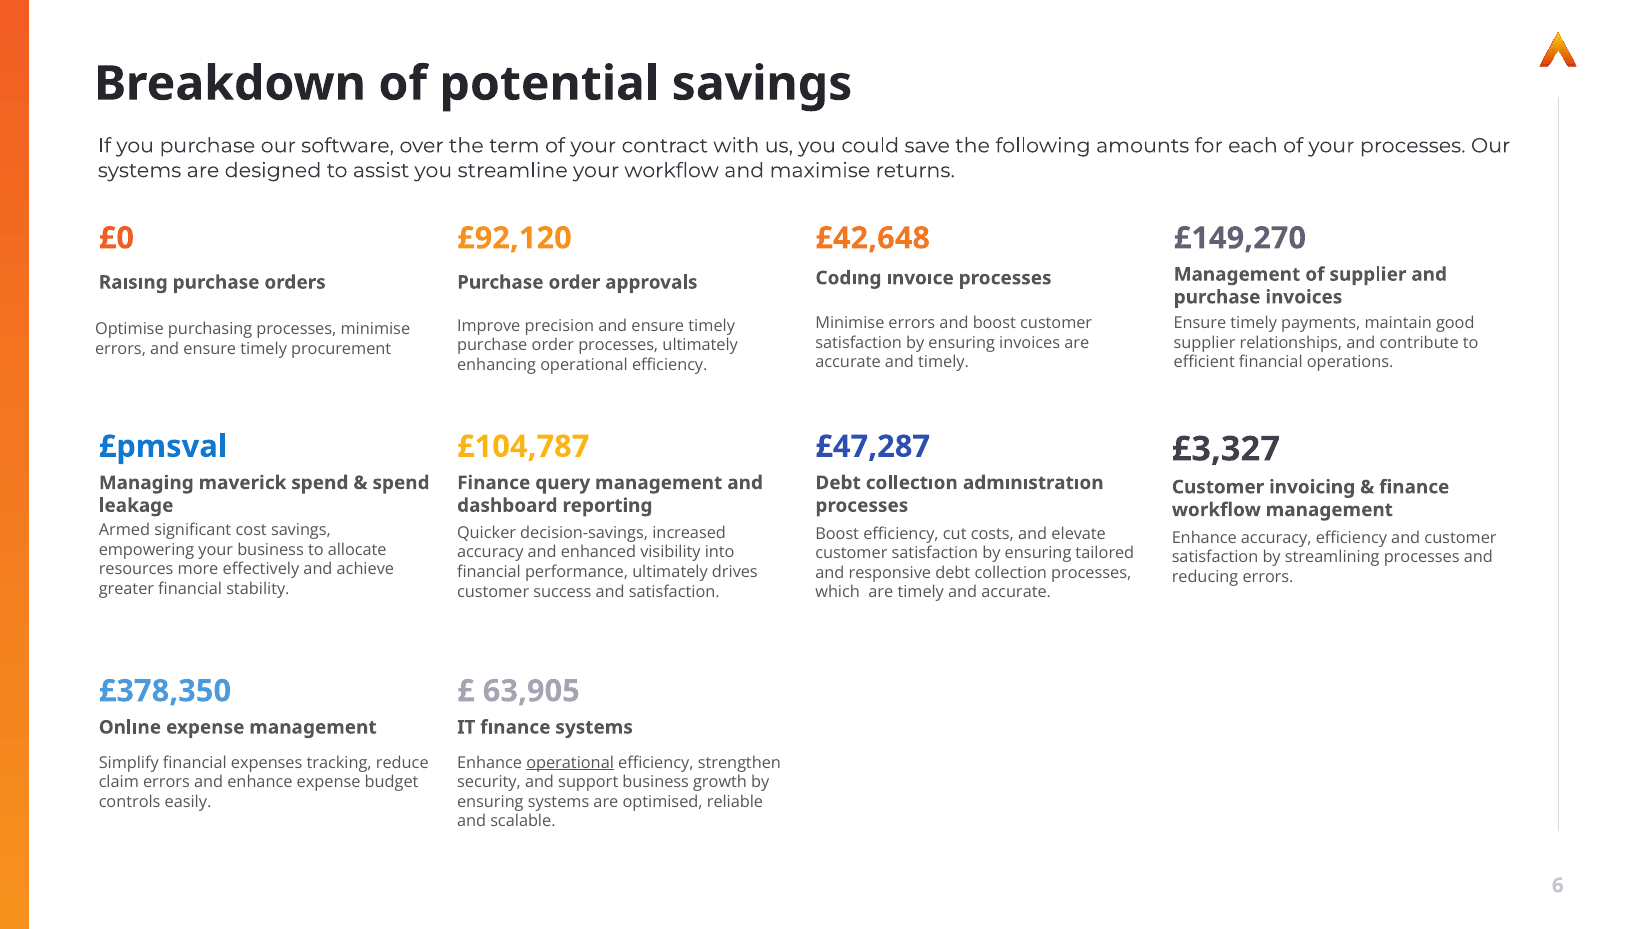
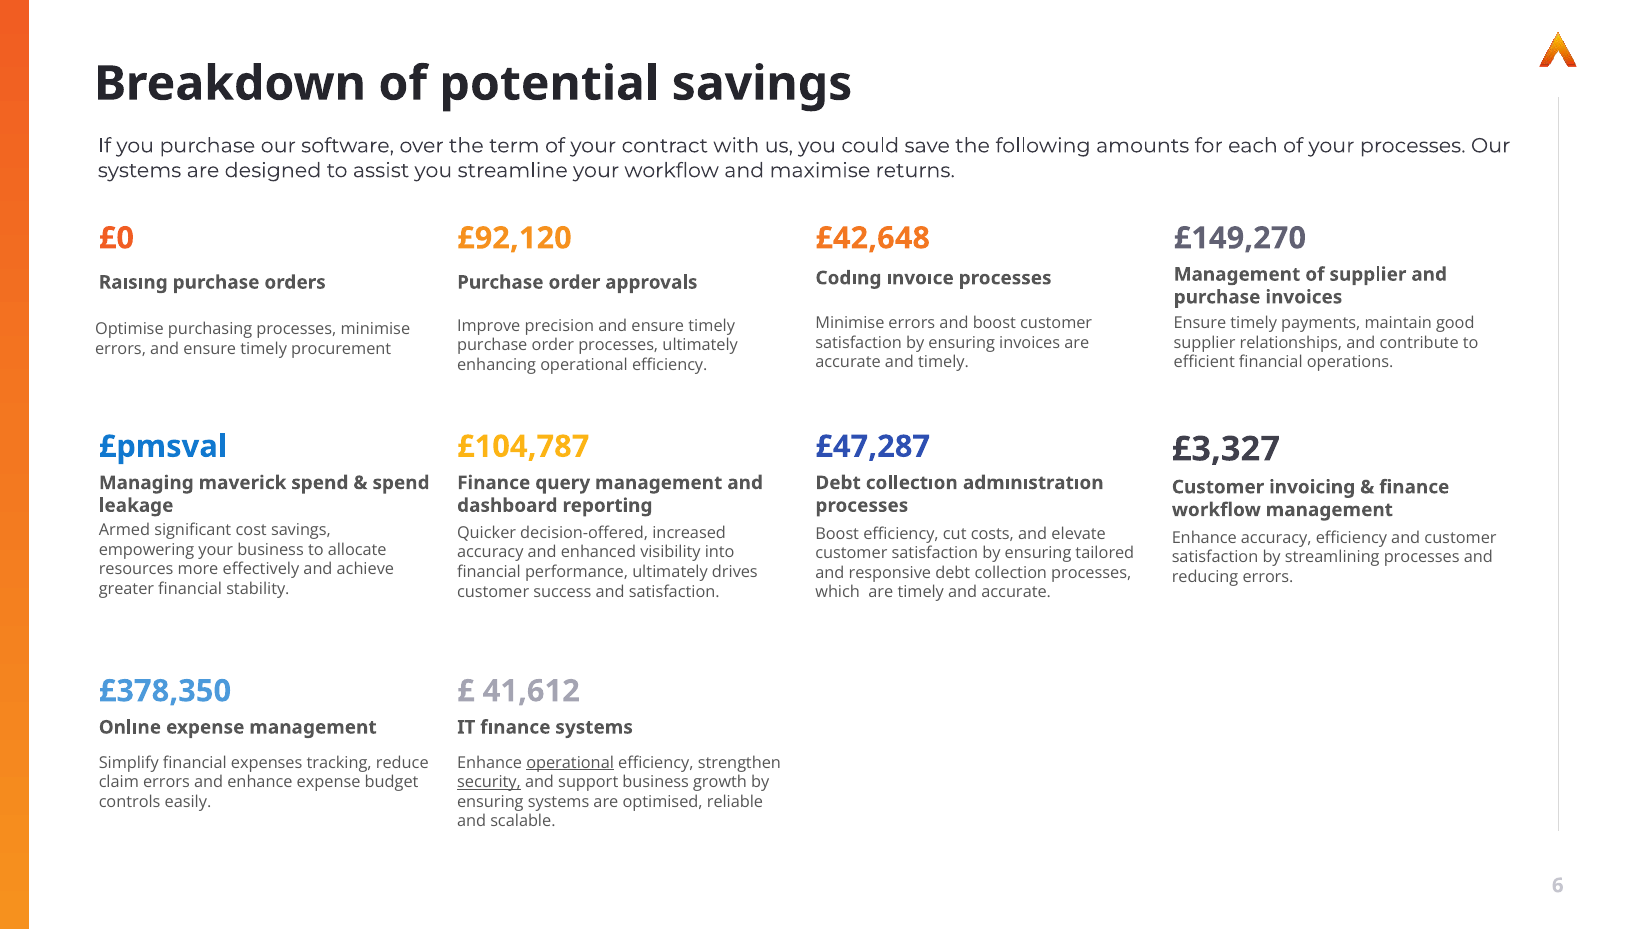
decision-savings: decision-savings -> decision-offered (584, 533)
63,905: 63,905 -> 41,612 (531, 691)
security underline: none -> present (489, 783)
